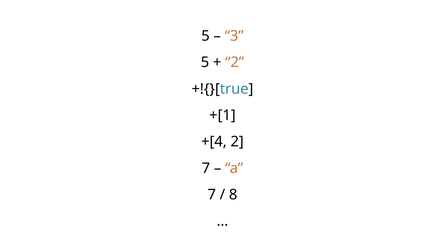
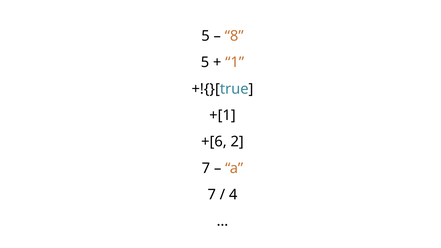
3: 3 -> 8 (234, 36)
2: 2 -> 1 (235, 62)
+[4: +[4 -> +[6 (214, 142)
8: 8 -> 4 (233, 195)
